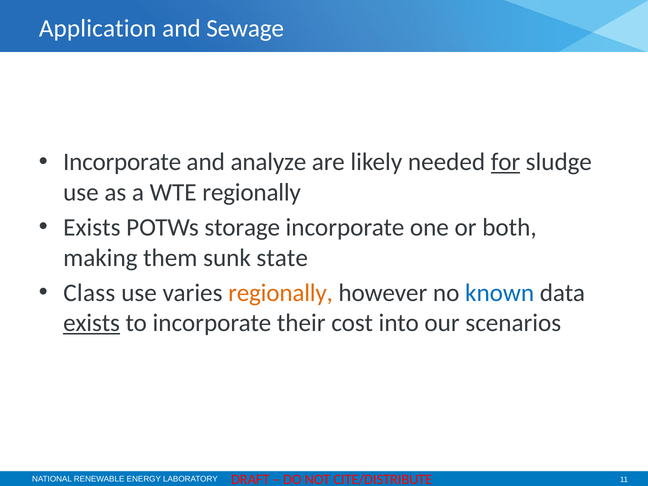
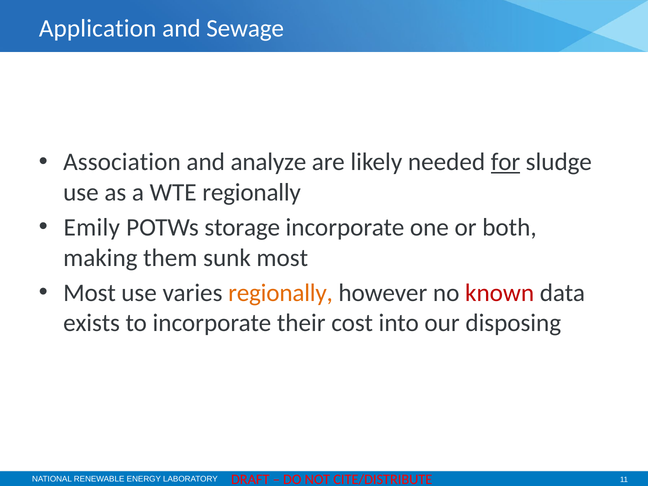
Incorporate: Incorporate -> Association (122, 162)
Exists: Exists -> Emily (92, 228)
sunk state: state -> most (282, 258)
Class: Class -> Most (89, 293)
known colour: blue -> red (500, 293)
exists underline: present -> none (92, 323)
scenarios: scenarios -> disposing (513, 323)
